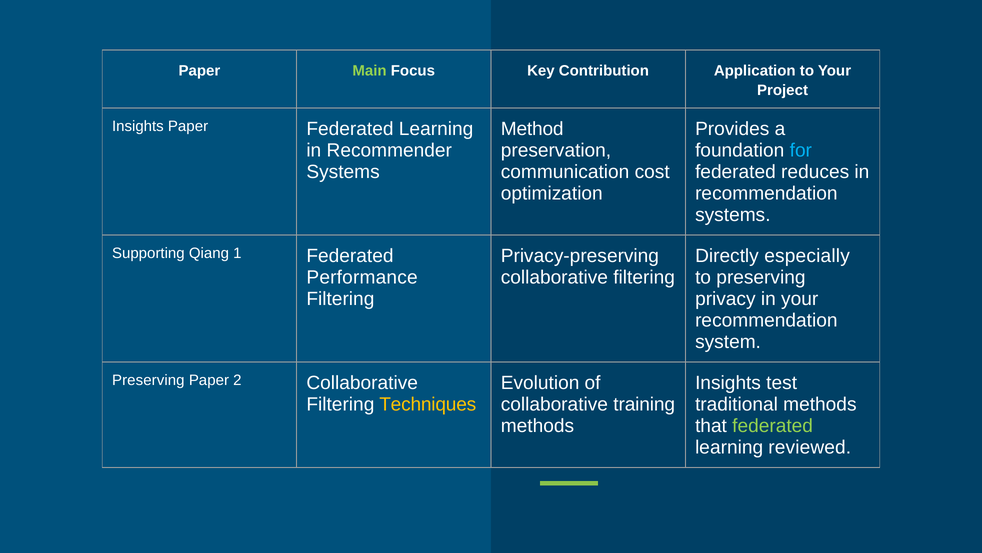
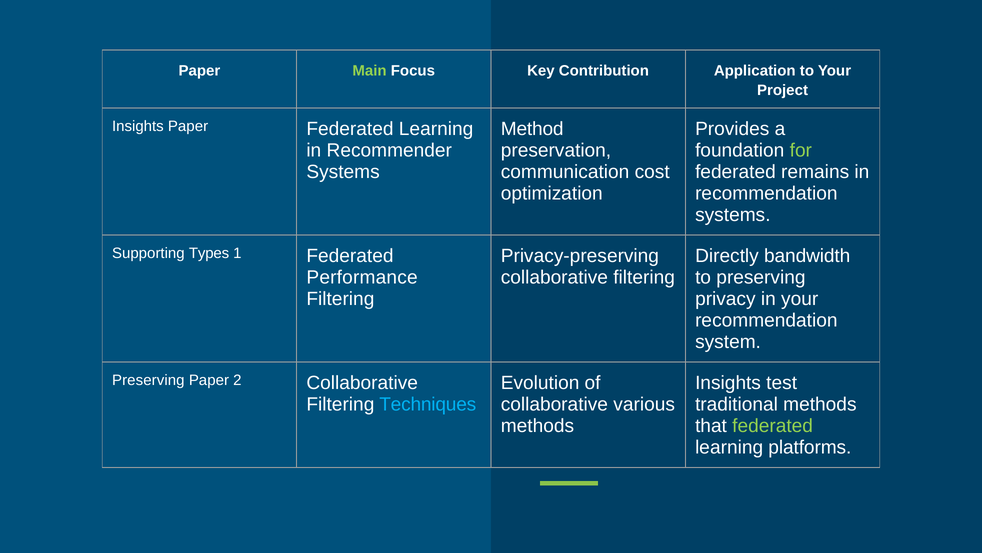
for colour: light blue -> light green (801, 150)
reduces: reduces -> remains (815, 172)
Qiang: Qiang -> Types (209, 253)
especially: especially -> bandwidth (807, 256)
Techniques colour: yellow -> light blue (428, 404)
training: training -> various (644, 404)
reviewed: reviewed -> platforms (810, 447)
